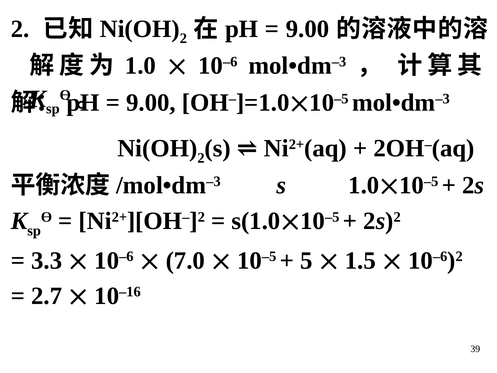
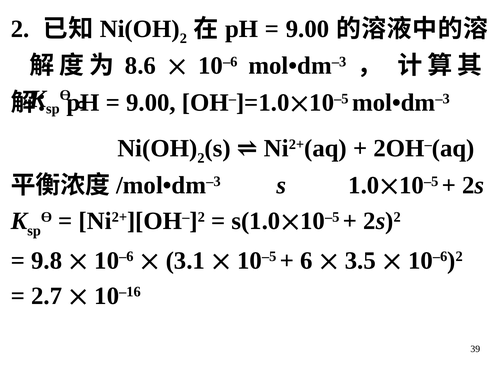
1.0: 1.0 -> 8.6 (140, 66)
3.3: 3.3 -> 9.8 (47, 260)
7.0: 7.0 -> 3.1 (185, 260)
5: 5 -> 6 (306, 260)
1.5: 1.5 -> 3.5 (360, 260)
